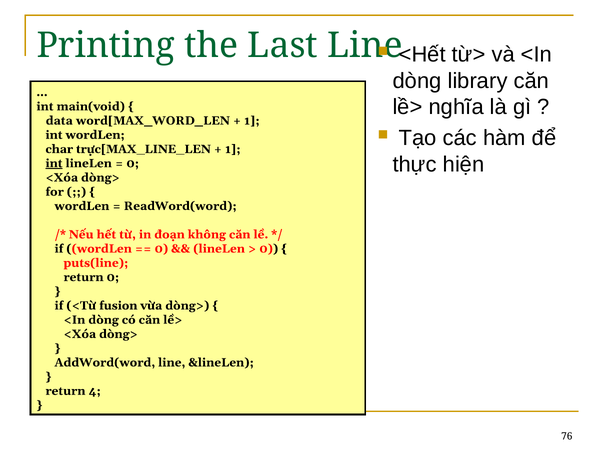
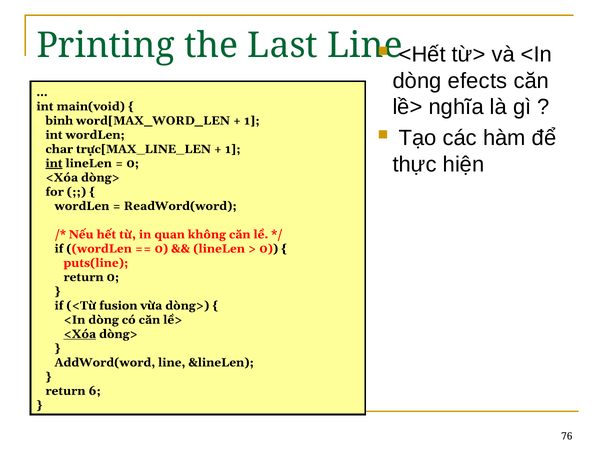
library: library -> efects (477, 81)
data: data -> binh (59, 121)
đoạn: đoạn -> quan (170, 234)
<Xóa underline: none -> present (80, 334)
4: 4 -> 6 (95, 391)
